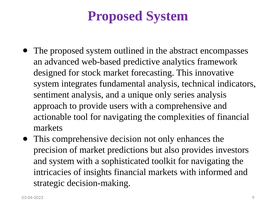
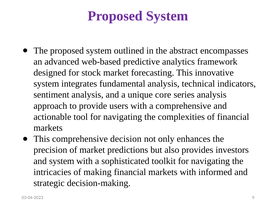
unique only: only -> core (163, 95)
insights: insights -> making (98, 172)
